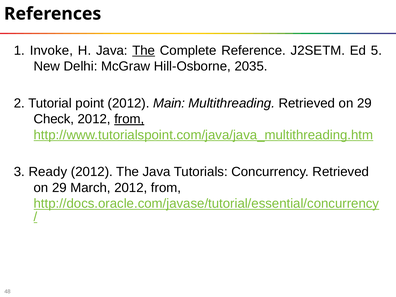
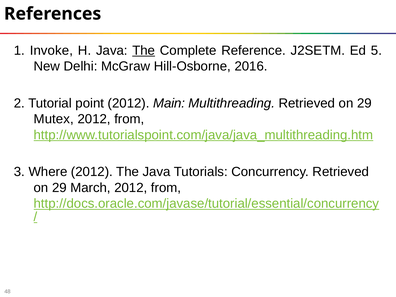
2035: 2035 -> 2016 (251, 66)
Check: Check -> Mutex (54, 119)
from underline: present -> none (129, 119)
Ready: Ready -> Where (48, 172)
